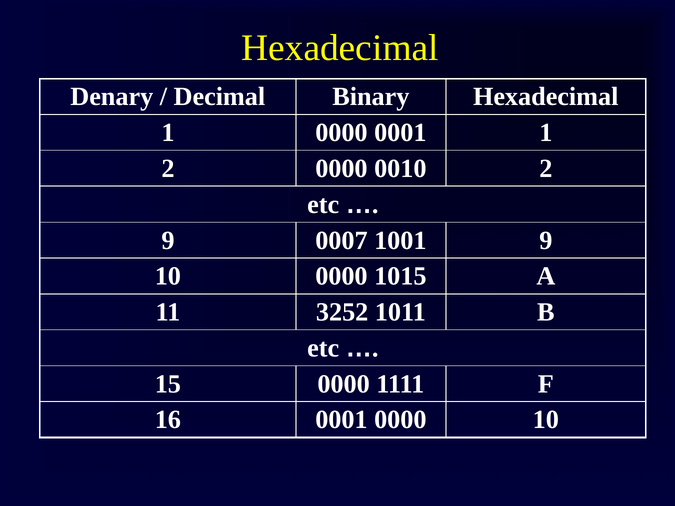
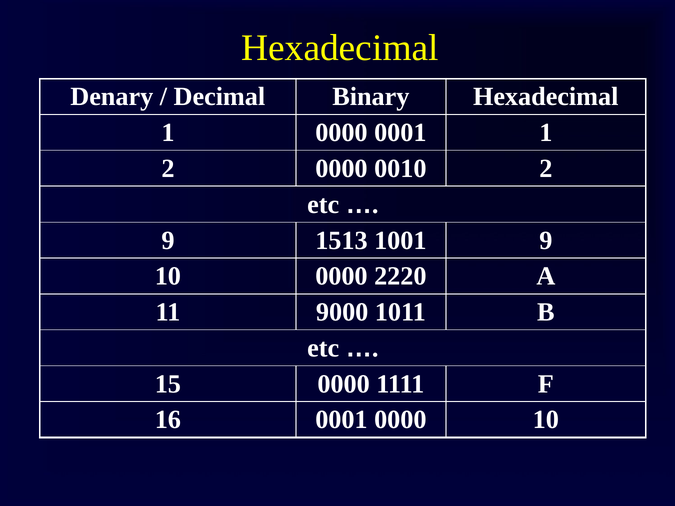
0007: 0007 -> 1513 (341, 240)
1015: 1015 -> 2220 (400, 276)
3252: 3252 -> 9000 (342, 312)
